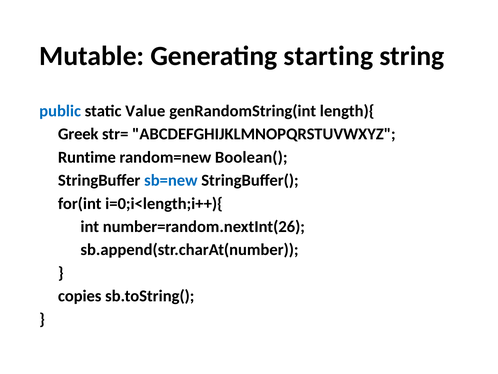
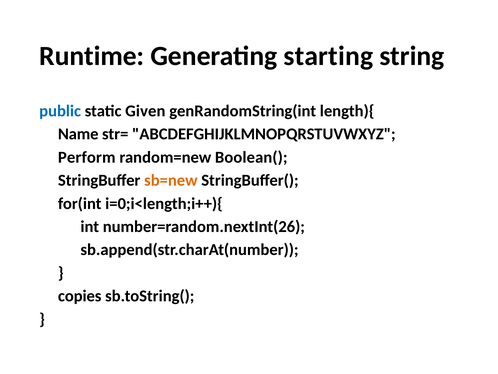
Mutable: Mutable -> Runtime (92, 56)
Value: Value -> Given (145, 111)
Greek: Greek -> Name (78, 134)
Runtime: Runtime -> Perform (87, 157)
sb=new colour: blue -> orange (171, 180)
